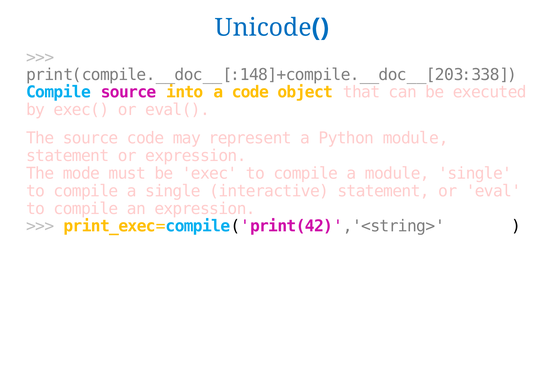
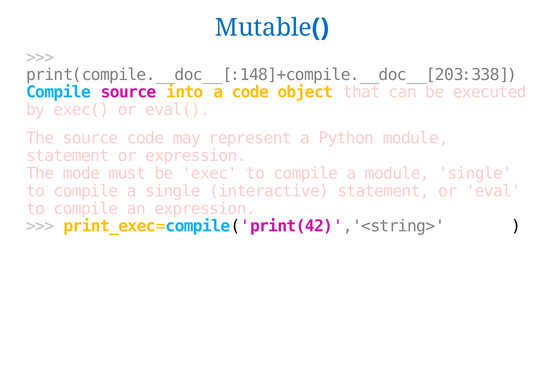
Unicode: Unicode -> Mutable (263, 28)
